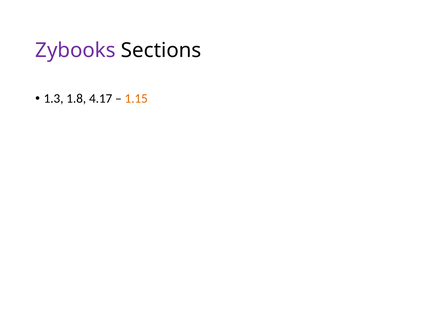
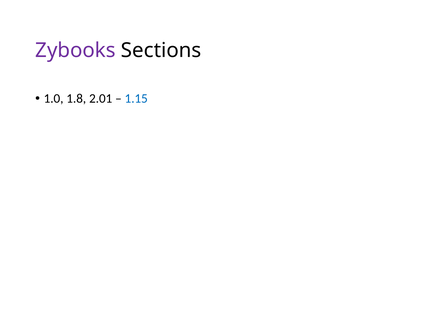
1.3: 1.3 -> 1.0 (54, 99)
4.17: 4.17 -> 2.01 (101, 99)
1.15 colour: orange -> blue (136, 99)
